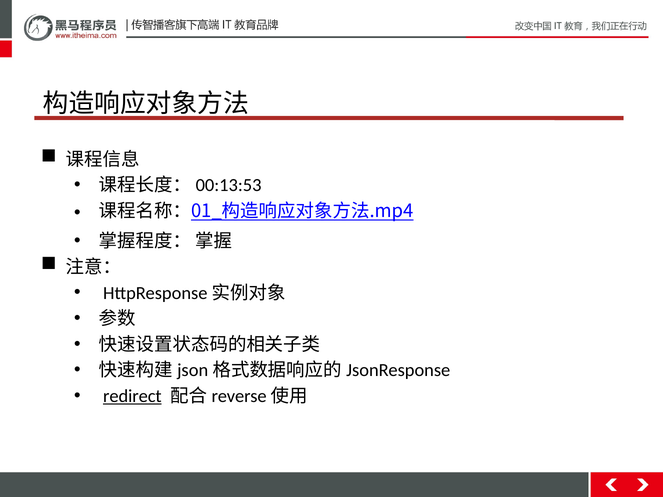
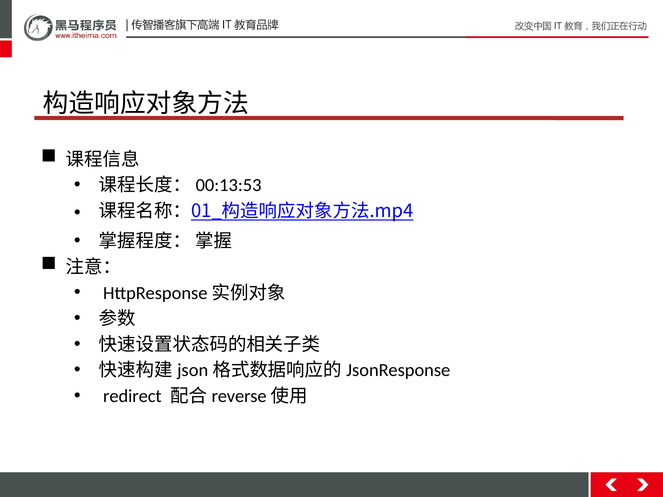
redirect underline: present -> none (132, 396)
